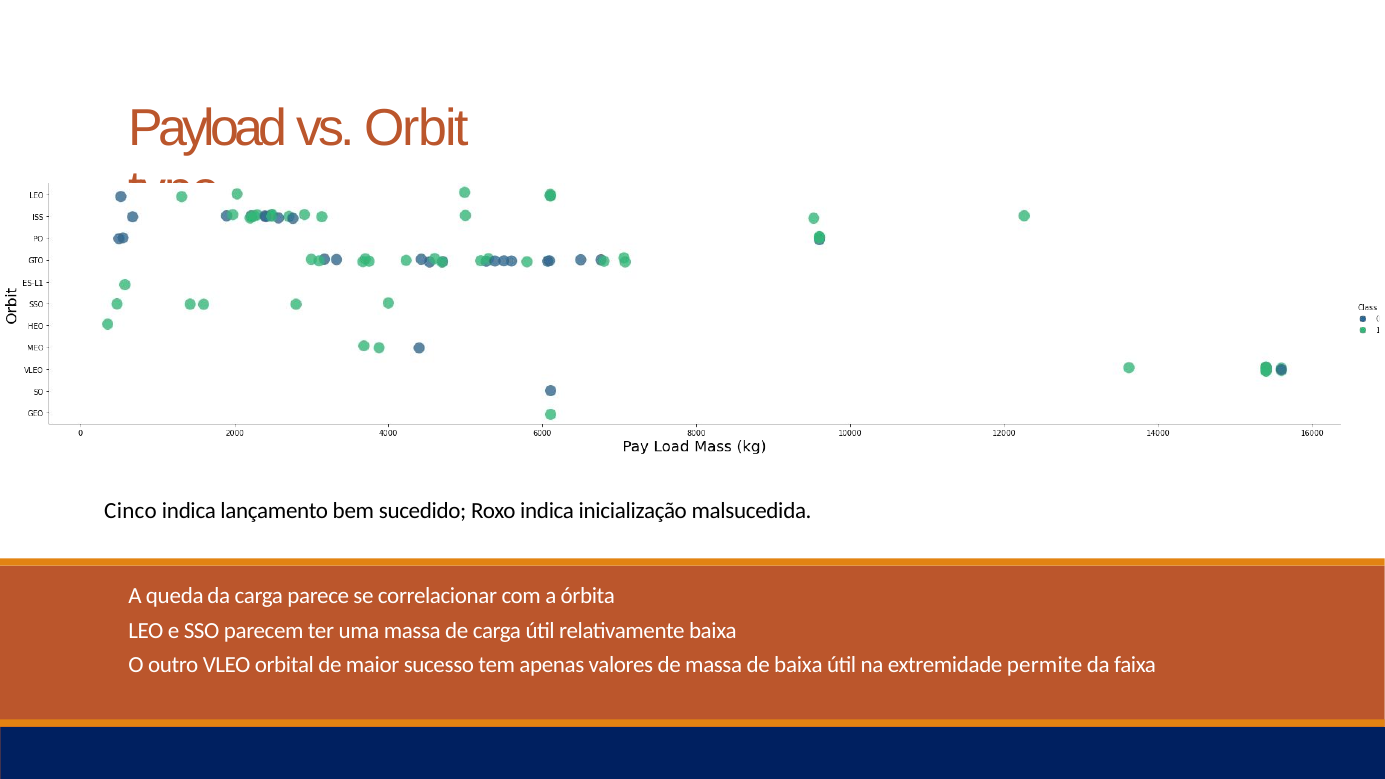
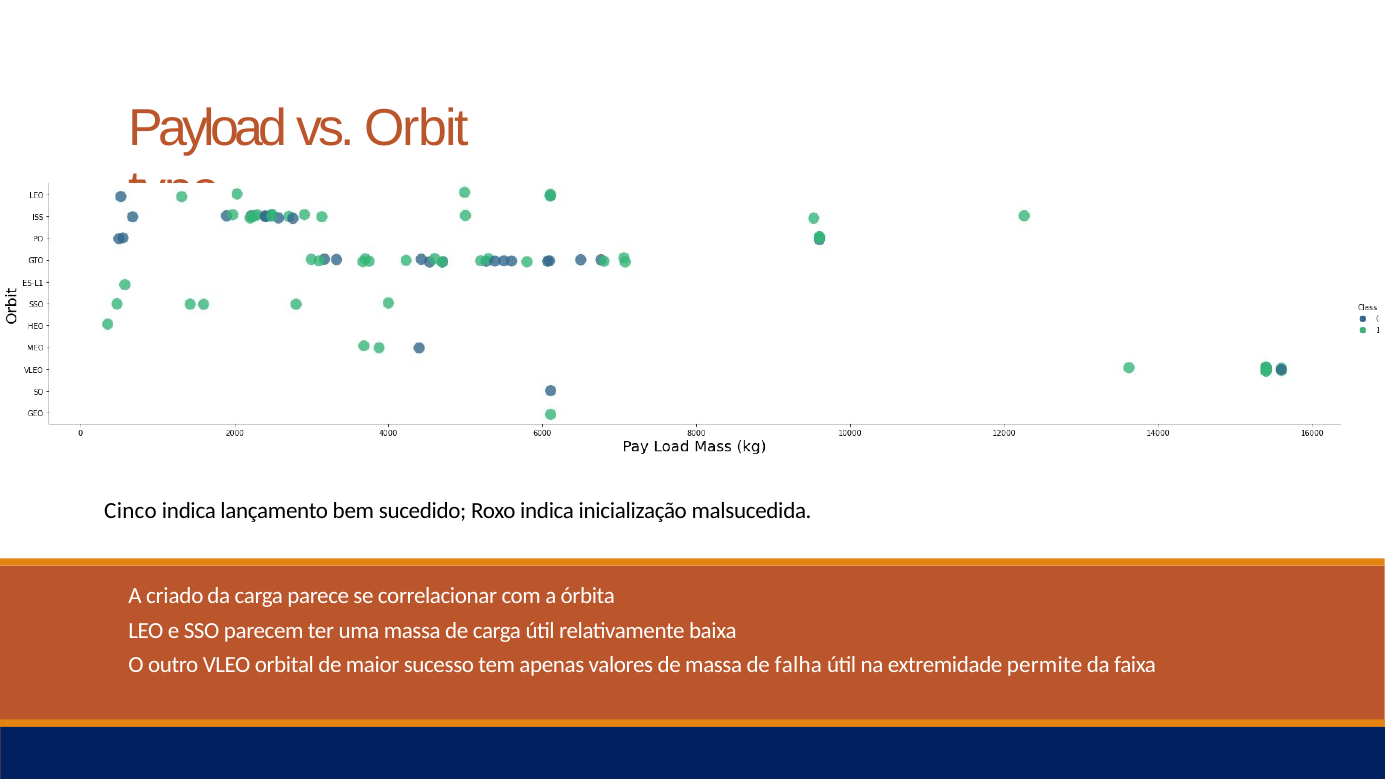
queda: queda -> criado (175, 596)
de baixa: baixa -> falha (798, 665)
